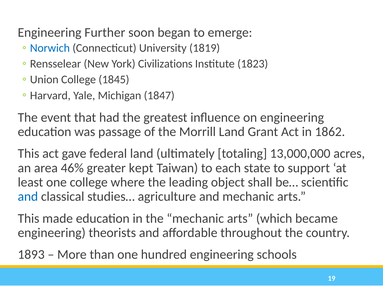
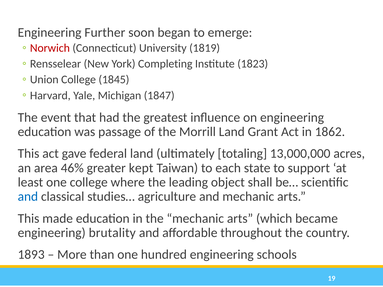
Norwich colour: blue -> red (50, 48)
Civilizations: Civilizations -> Completing (165, 64)
theorists: theorists -> brutality (112, 233)
